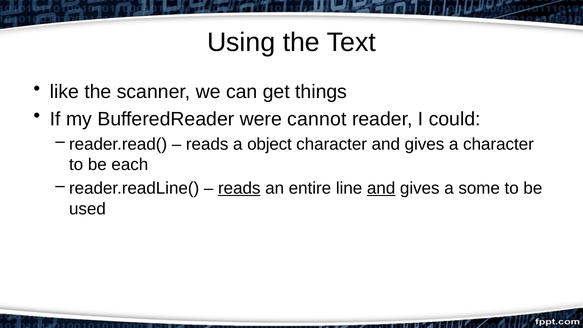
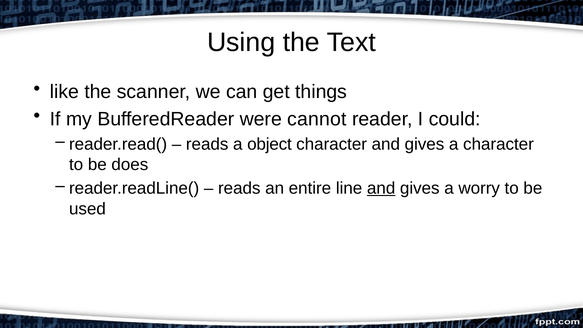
each: each -> does (130, 164)
reads underline: present -> none (239, 188)
some: some -> worry (479, 188)
